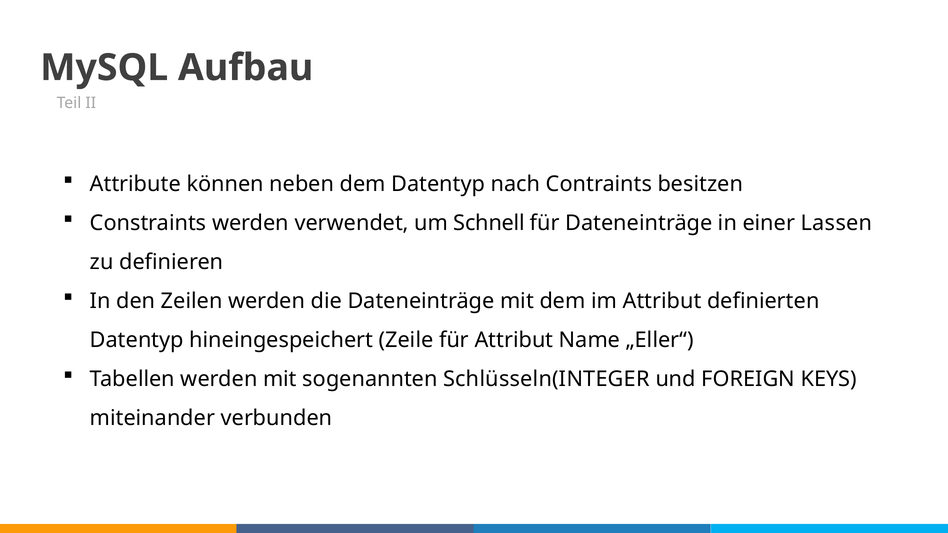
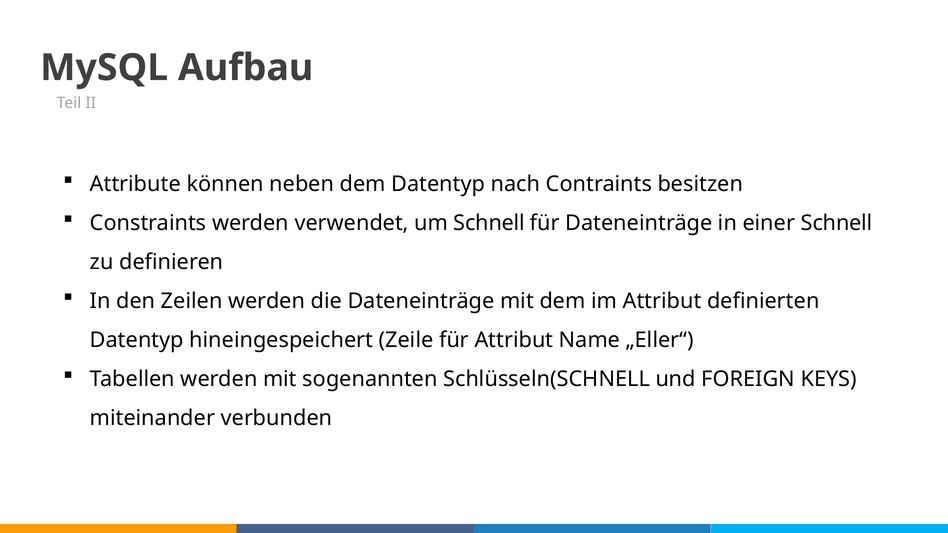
einer Lassen: Lassen -> Schnell (837, 223)
Schlüsseln(INTEGER: Schlüsseln(INTEGER -> Schlüsseln(SCHNELL (547, 379)
